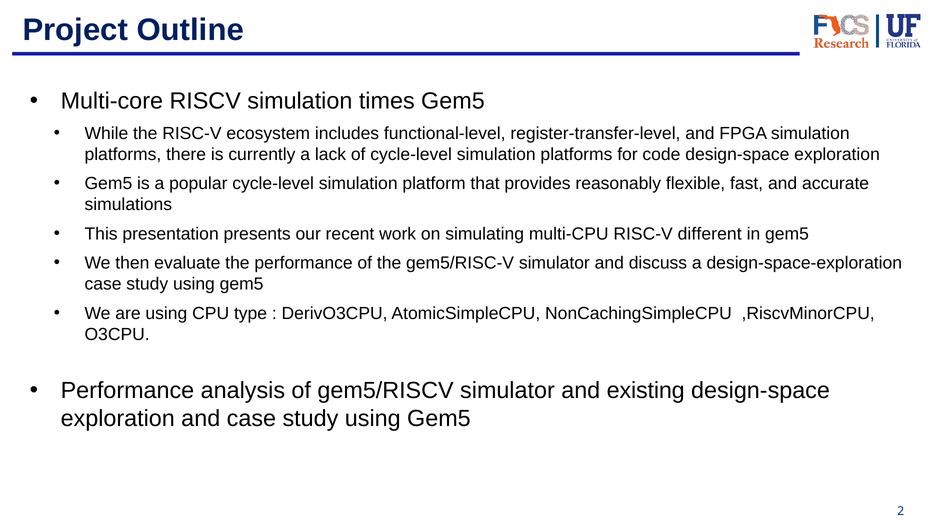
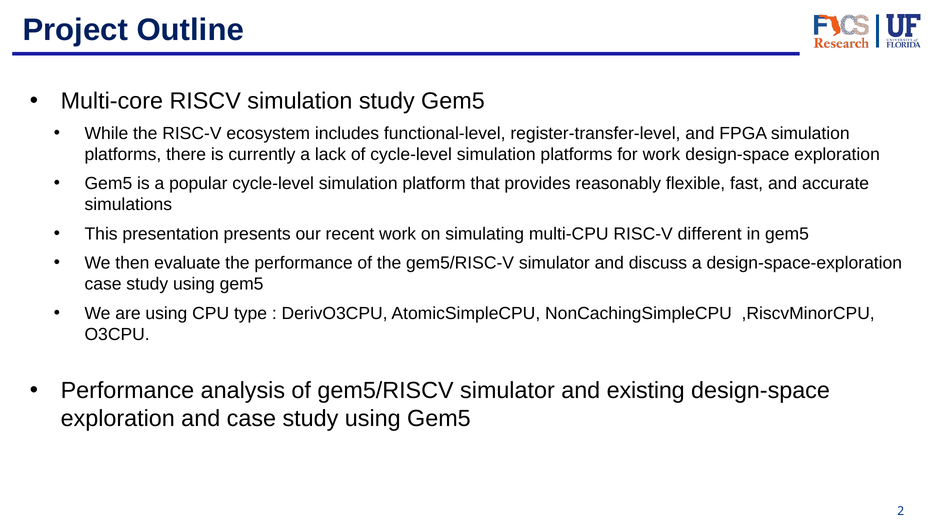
simulation times: times -> study (387, 101)
for code: code -> work (661, 155)
